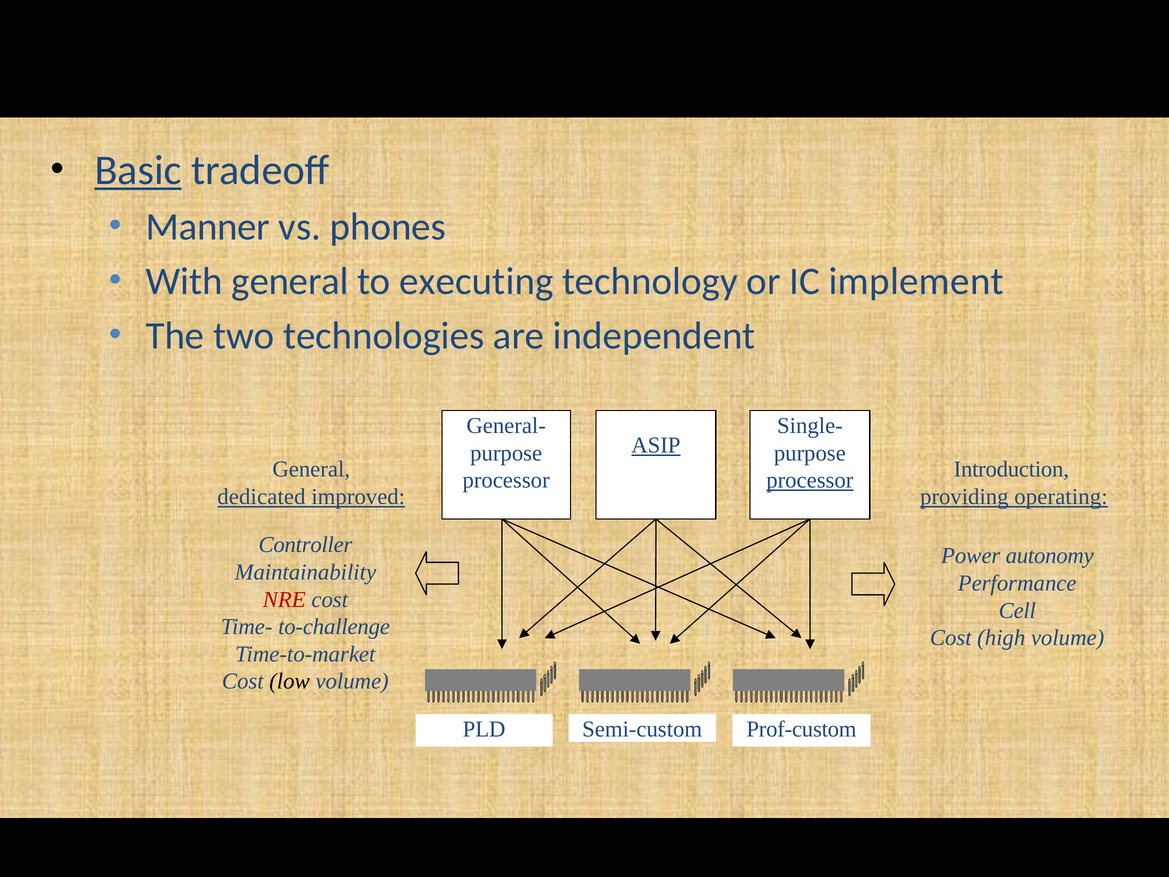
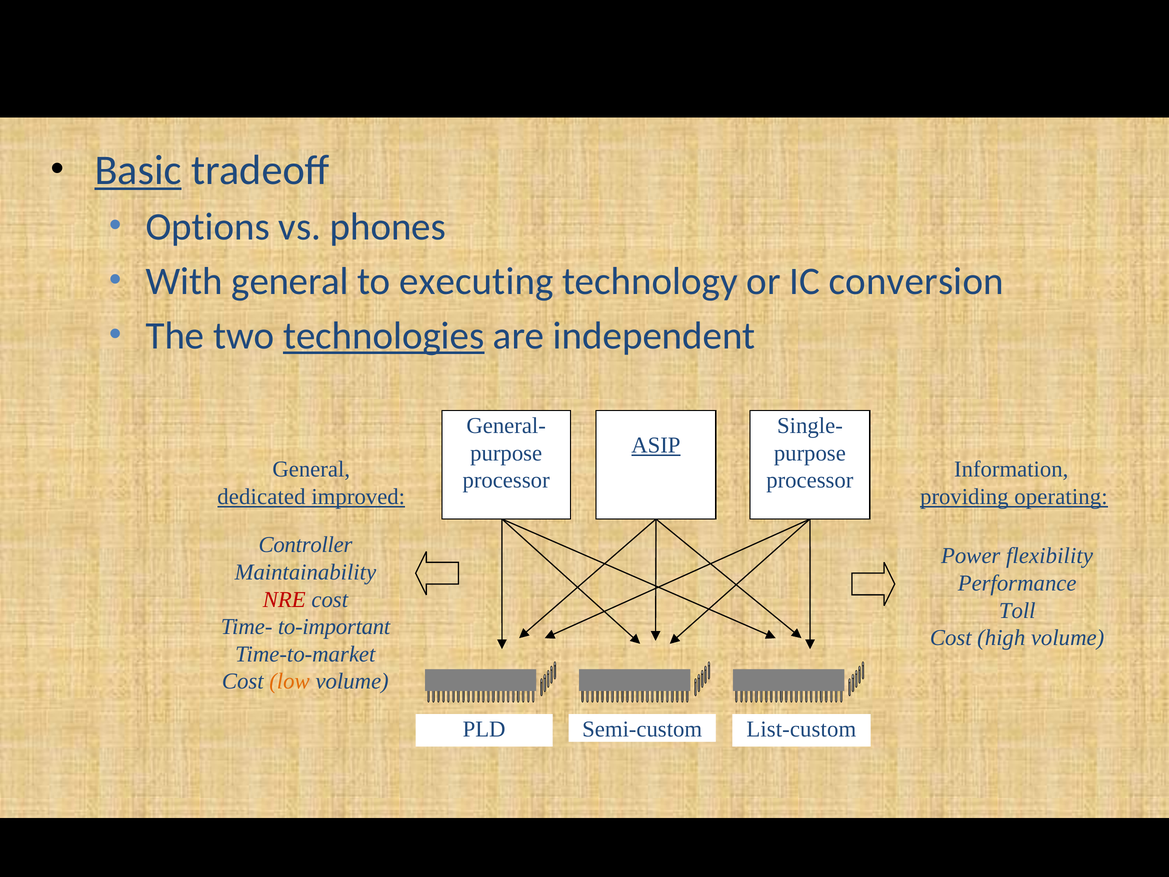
Manner: Manner -> Options (208, 227)
implement: implement -> conversion (916, 281)
technologies underline: none -> present (384, 336)
Introduction: Introduction -> Information (1011, 469)
processor underline: present -> none (810, 480)
autonomy: autonomy -> flexibility (1050, 556)
Cell: Cell -> Toll (1017, 610)
to-challenge: to-challenge -> to-important (334, 627)
low colour: black -> orange (289, 681)
Prof-custom: Prof-custom -> List-custom (801, 729)
